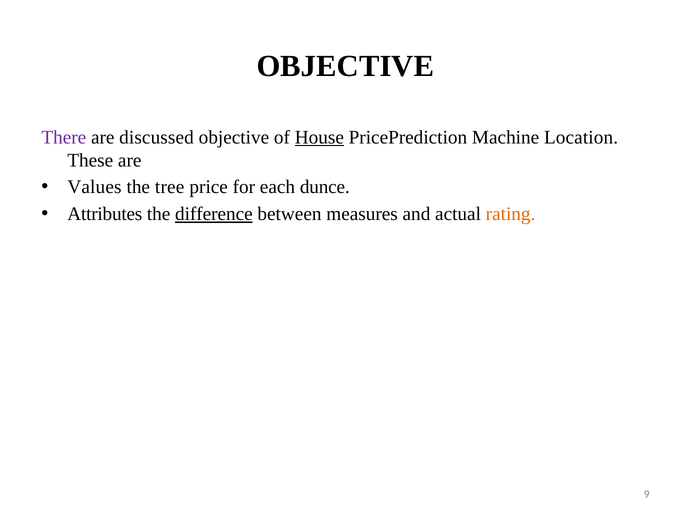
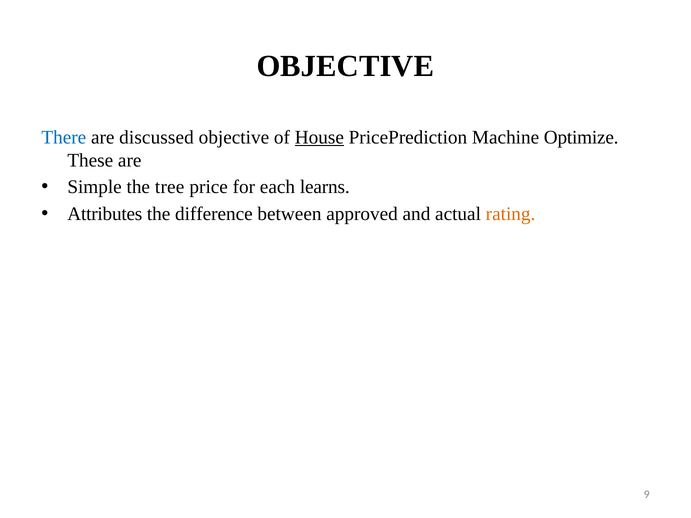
There colour: purple -> blue (64, 137)
Location: Location -> Optimize (581, 137)
Values: Values -> Simple (95, 187)
dunce: dunce -> learns (325, 187)
difference underline: present -> none (214, 214)
measures: measures -> approved (362, 214)
